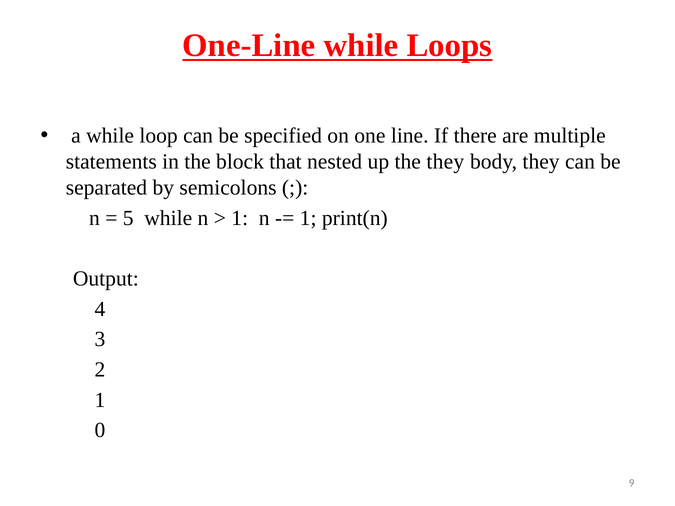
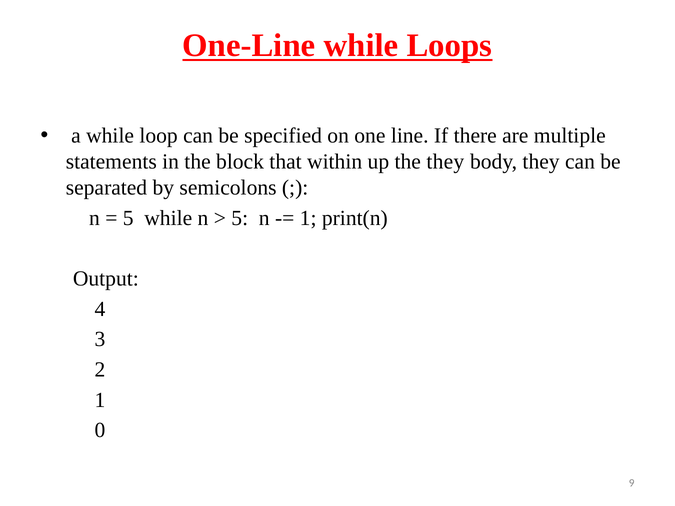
nested: nested -> within (335, 162)
1: 1 -> 5 (240, 218)
